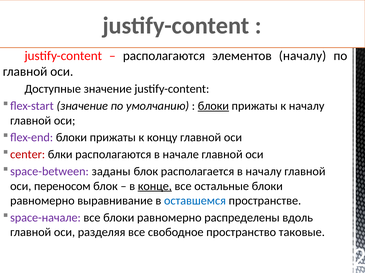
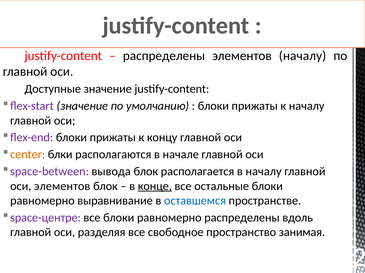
располагаются: располагаются -> распределены (164, 56)
блоки underline: present -> none (213, 106)
center colour: red -> orange (28, 155)
заданы: заданы -> вывода (111, 172)
оси переносом: переносом -> элементов (62, 187)
space-начале: space-начале -> space-центре (45, 218)
таковые: таковые -> занимая (302, 233)
